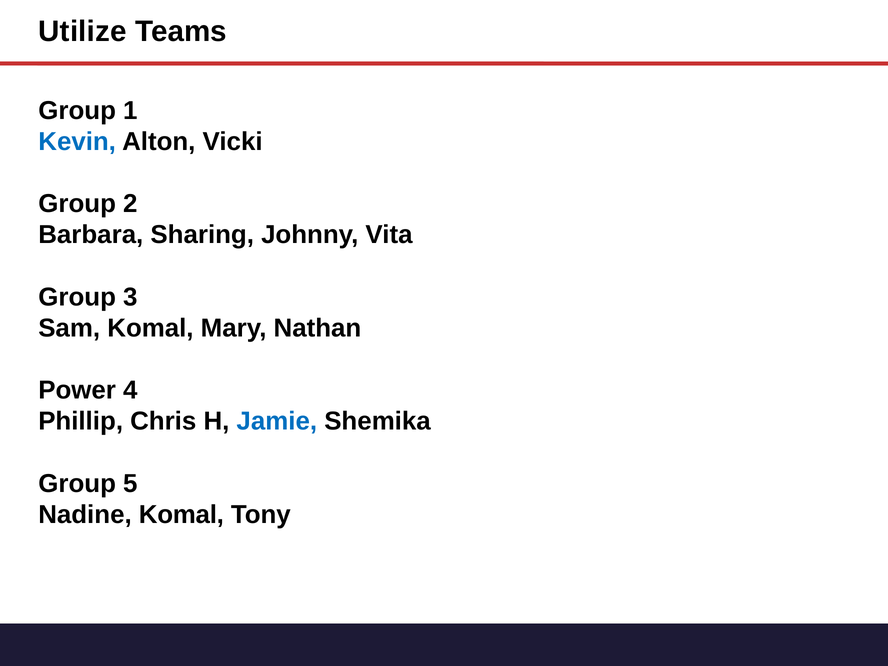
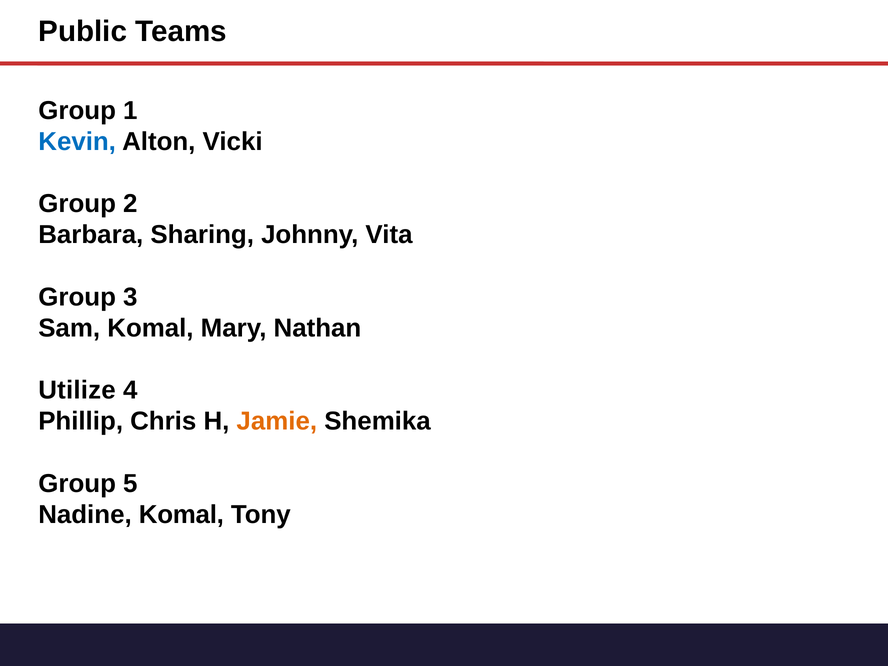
Utilize: Utilize -> Public (83, 32)
Power: Power -> Utilize (77, 390)
Jamie colour: blue -> orange (277, 421)
